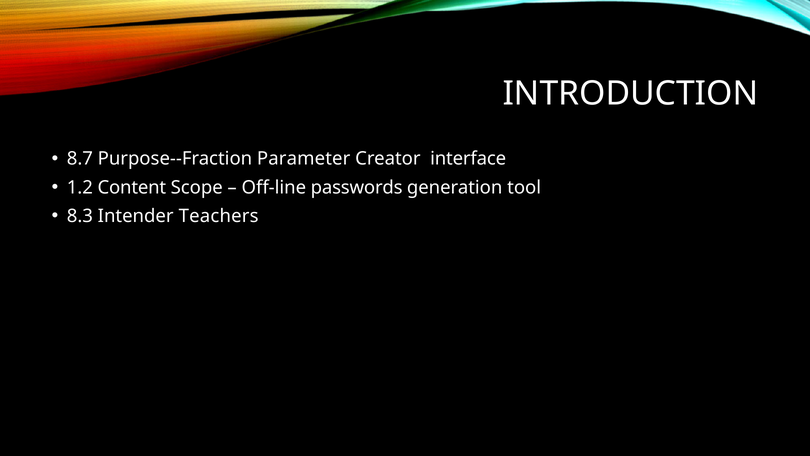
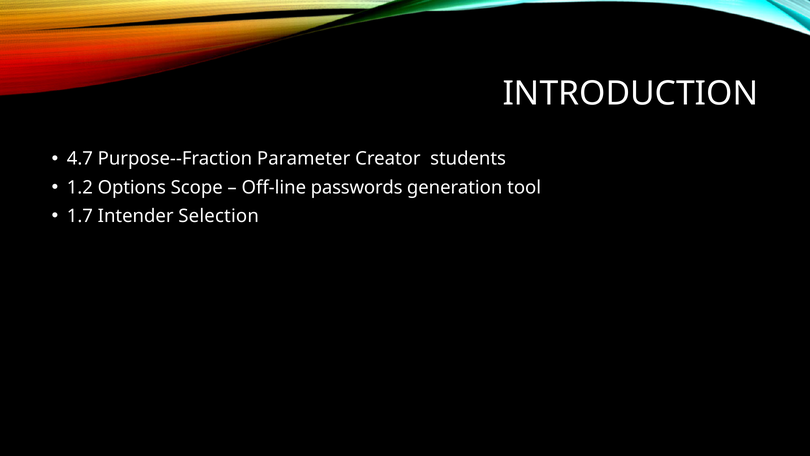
8.7: 8.7 -> 4.7 (80, 159)
interface: interface -> students (468, 159)
Content: Content -> Options (132, 187)
8.3: 8.3 -> 1.7 (80, 216)
Teachers: Teachers -> Selection (219, 216)
